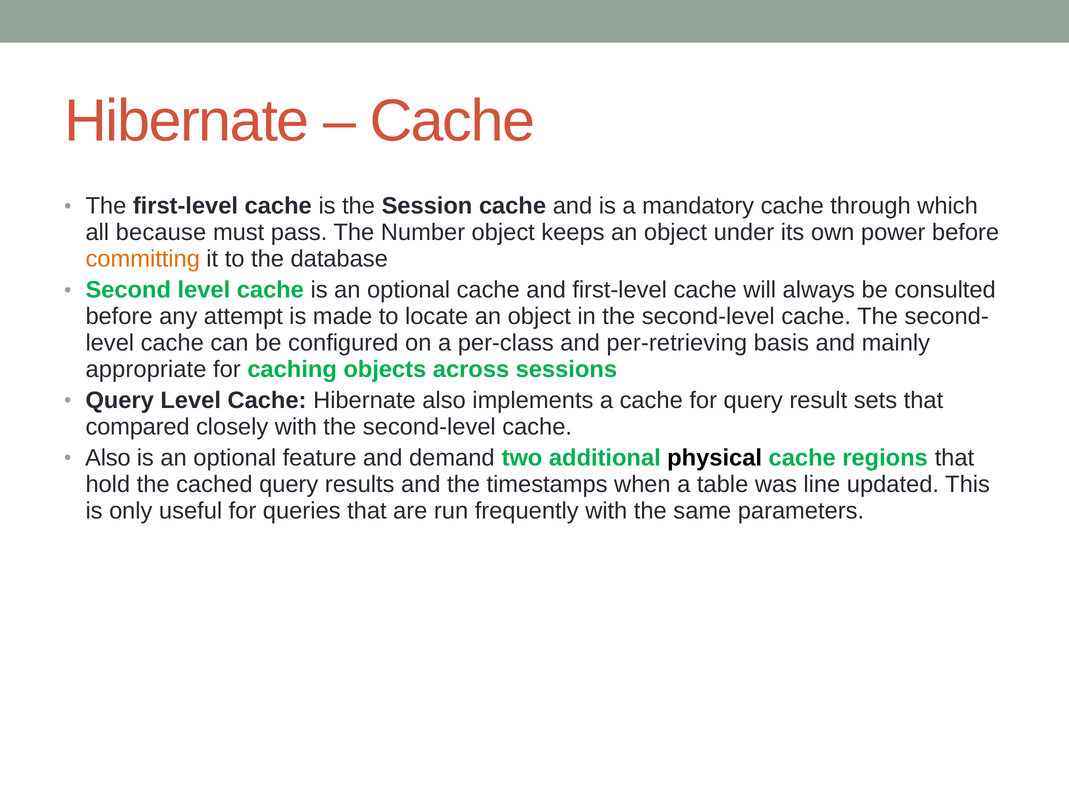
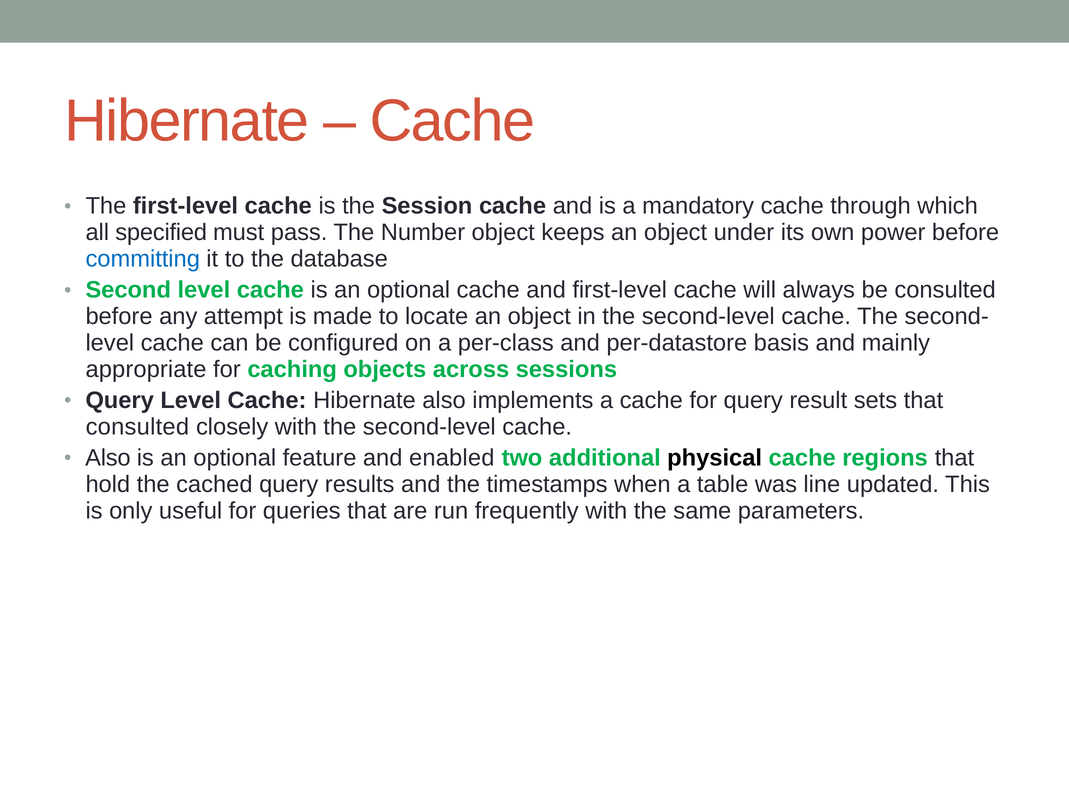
because: because -> specified (161, 232)
committing colour: orange -> blue (143, 259)
per-retrieving: per-retrieving -> per-datastore (677, 343)
compared: compared -> consulted (137, 427)
demand: demand -> enabled (452, 458)
